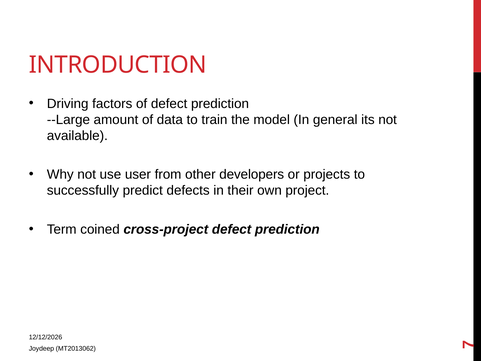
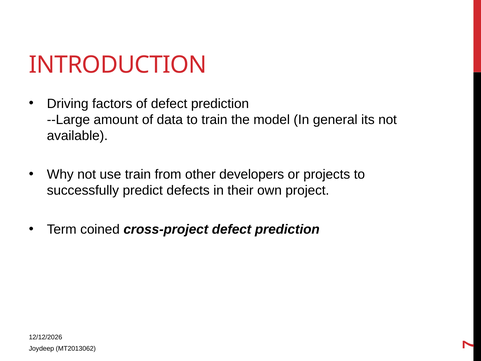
use user: user -> train (138, 174)
